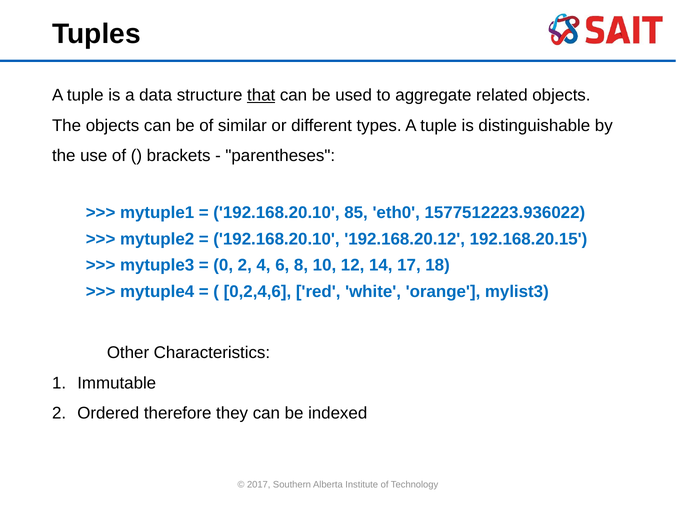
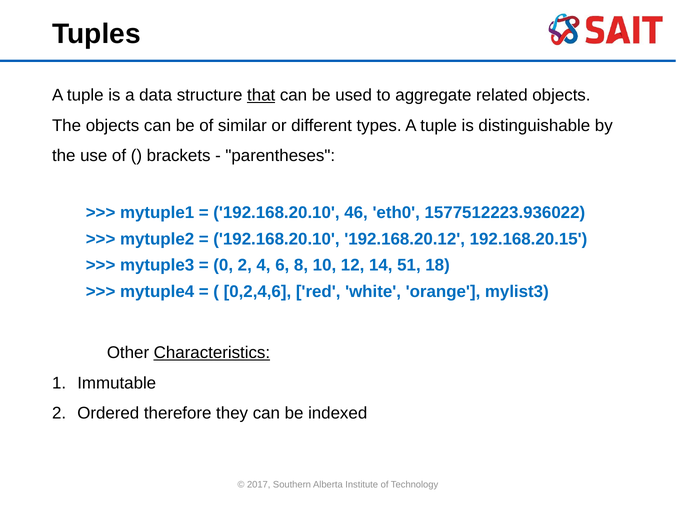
85: 85 -> 46 (356, 213)
17: 17 -> 51 (409, 265)
Characteristics underline: none -> present (212, 353)
